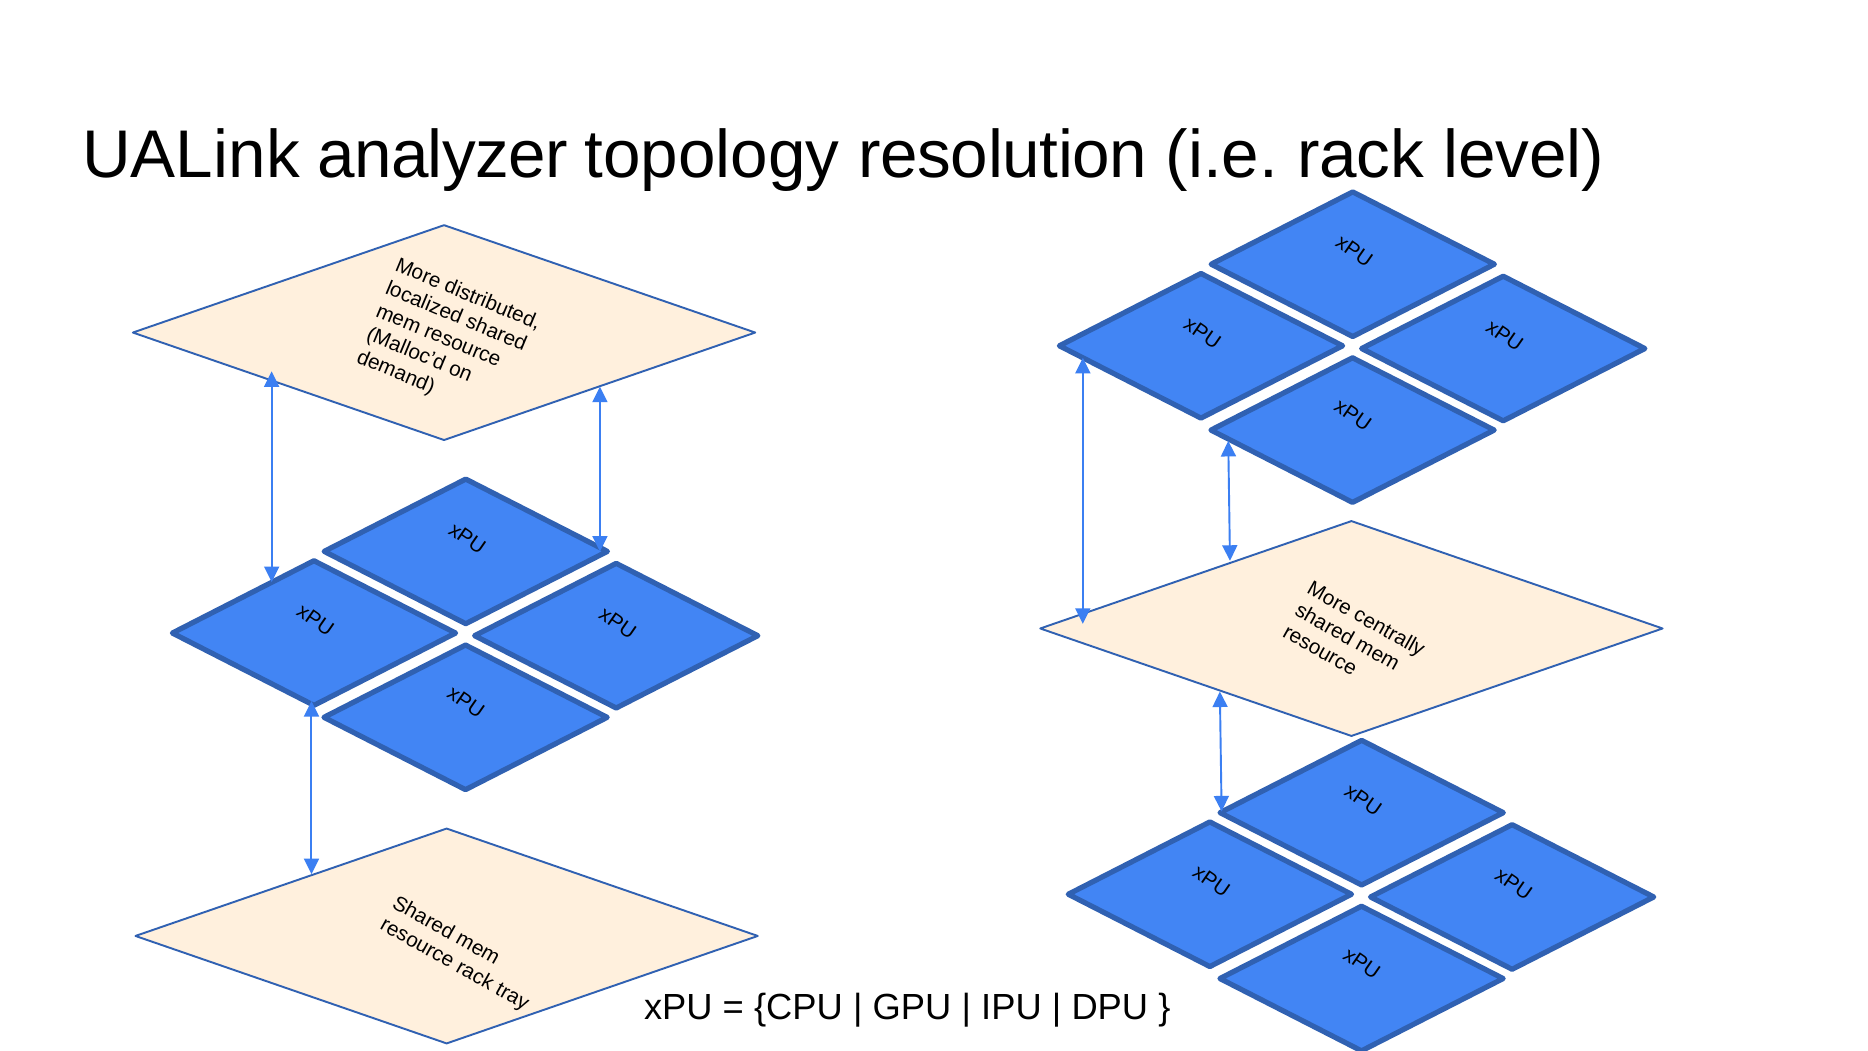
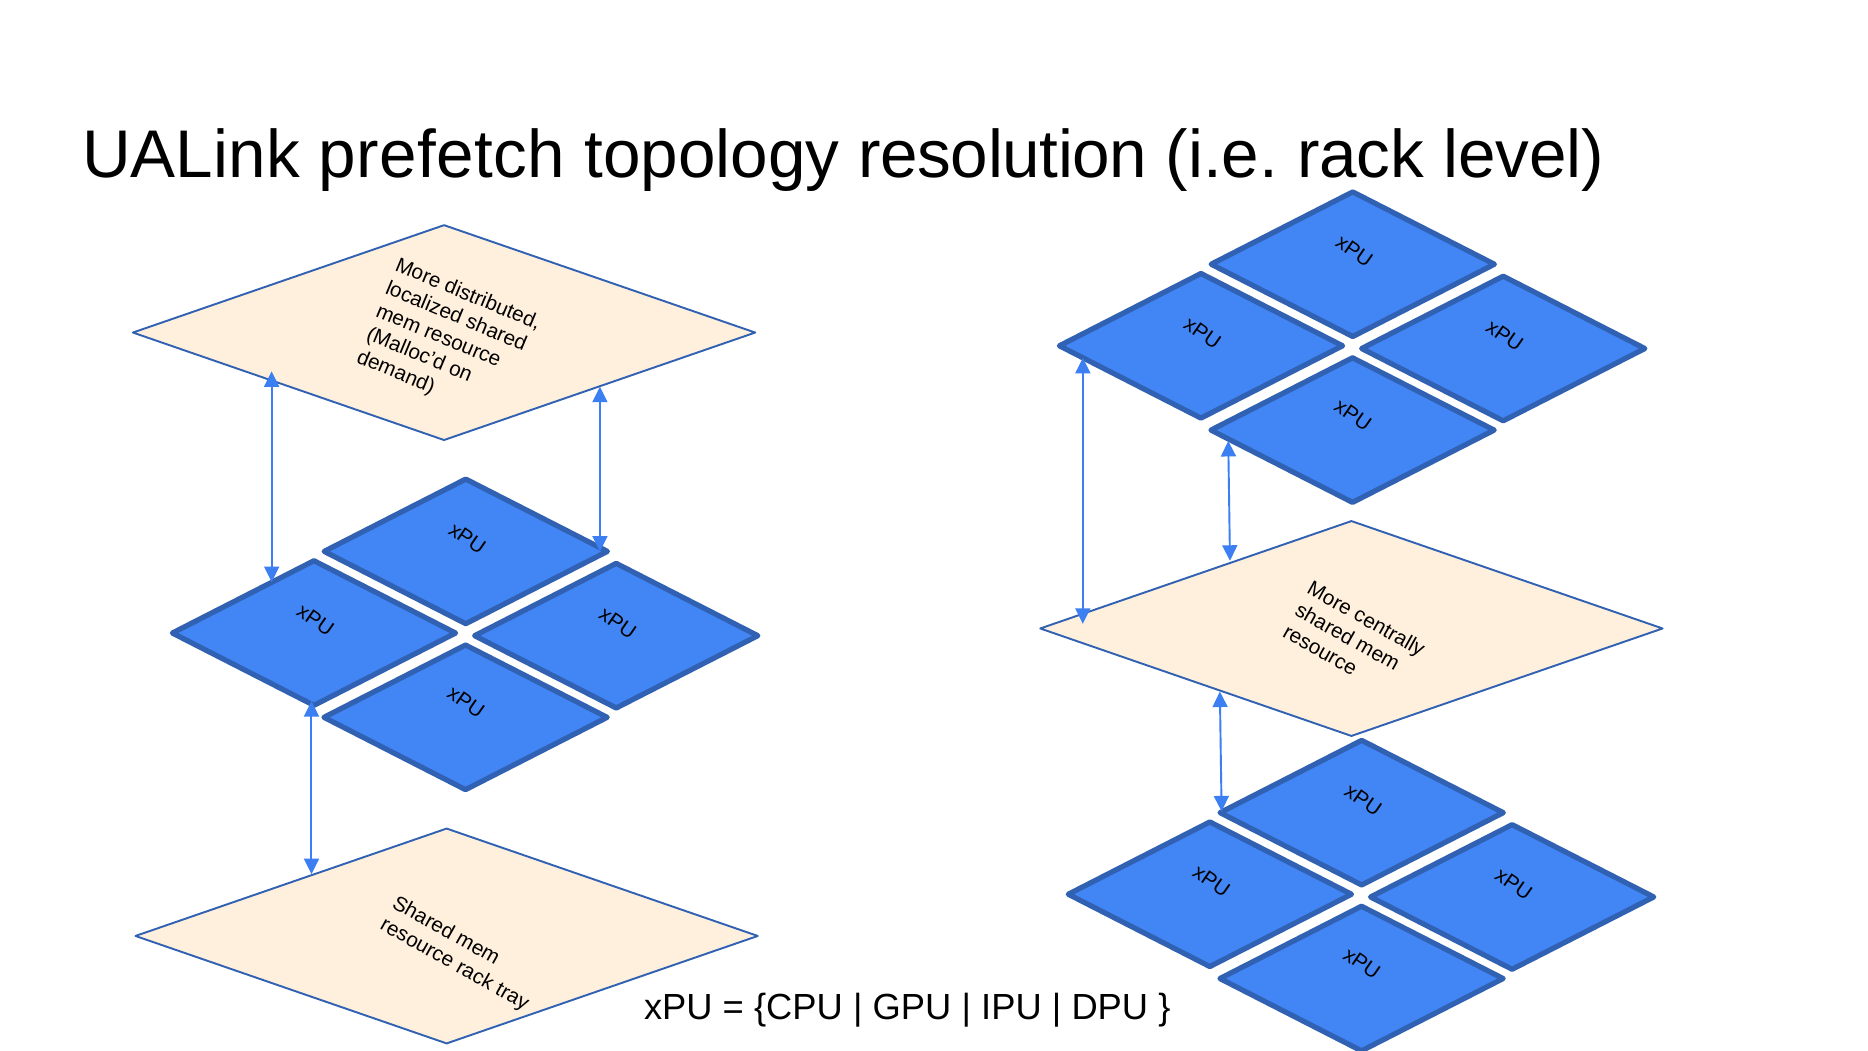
analyzer: analyzer -> prefetch (442, 155)
